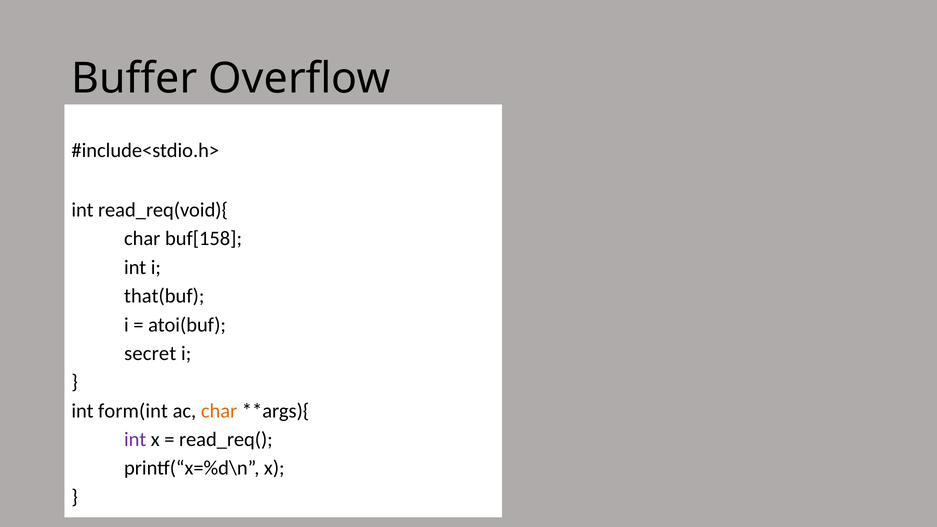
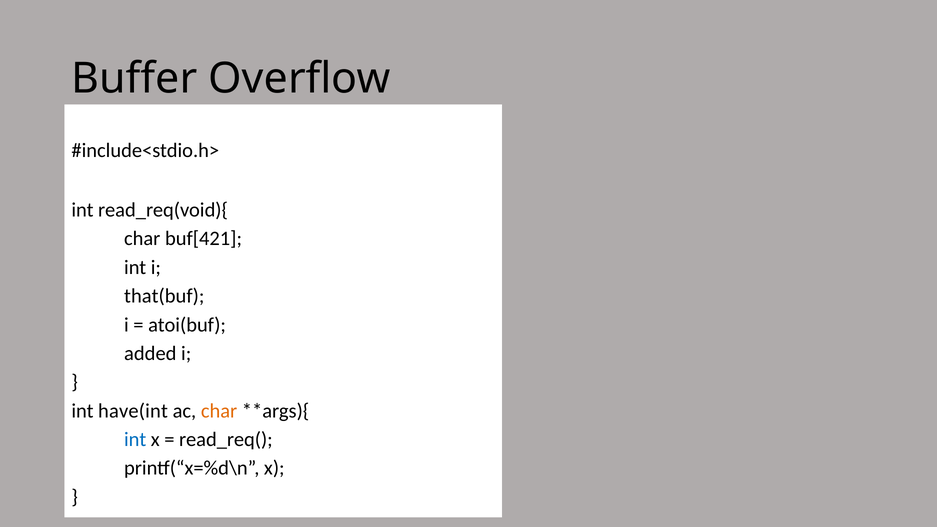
buf[158: buf[158 -> buf[421 (204, 239)
secret: secret -> added (150, 354)
form(int: form(int -> have(int (133, 411)
int colour: purple -> blue (135, 440)
